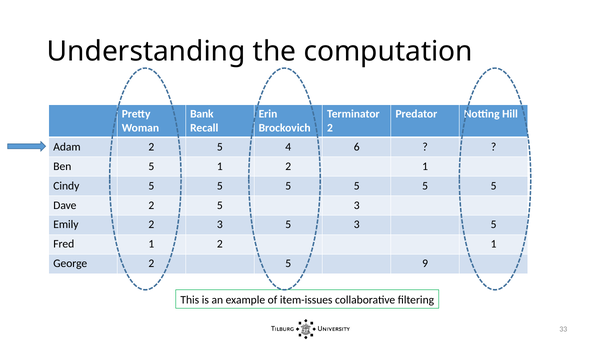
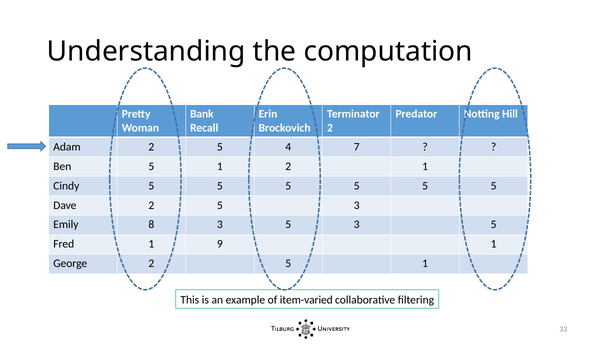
6: 6 -> 7 (357, 147)
Emily 2: 2 -> 8 (151, 225)
Fred 1 2: 2 -> 9 (220, 244)
2 5 9: 9 -> 1 (425, 264)
item-issues: item-issues -> item-varied (306, 300)
